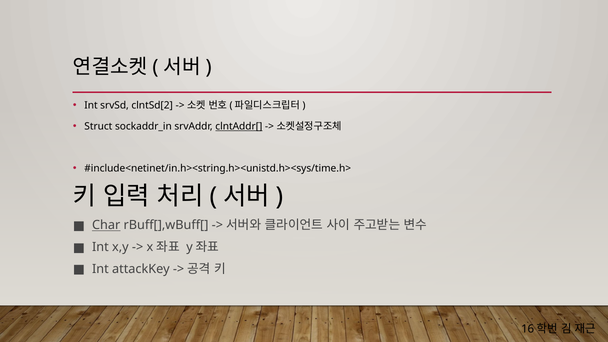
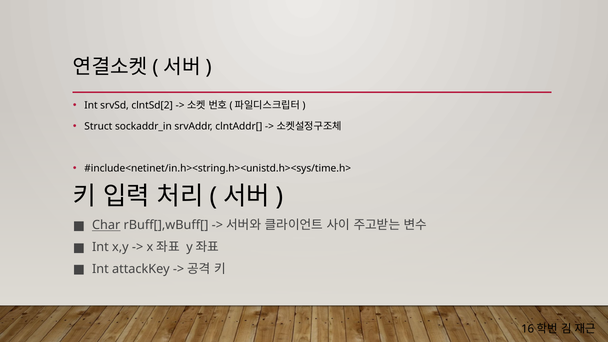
clntAddr[ underline: present -> none (239, 126)
